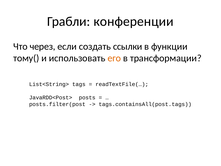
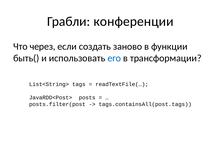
ссылки: ссылки -> заново (128, 46)
тому(: тому( -> быть( (26, 58)
его colour: orange -> blue (114, 58)
